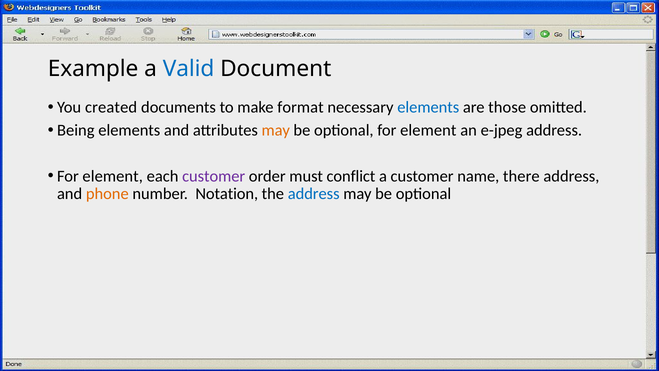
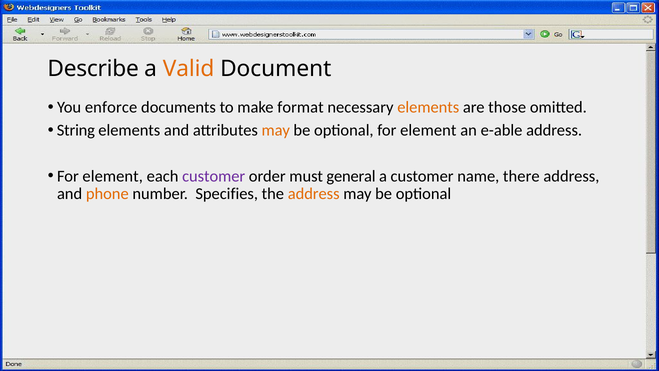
Example: Example -> Describe (93, 69)
Valid colour: blue -> orange (189, 69)
created: created -> enforce (111, 107)
elements colour: blue -> orange (428, 107)
Being: Being -> String (76, 130)
e-jpeg: e-jpeg -> e-able (502, 130)
conflict: conflict -> general (351, 176)
Notation: Notation -> Specifies (227, 194)
address colour: blue -> orange (314, 194)
